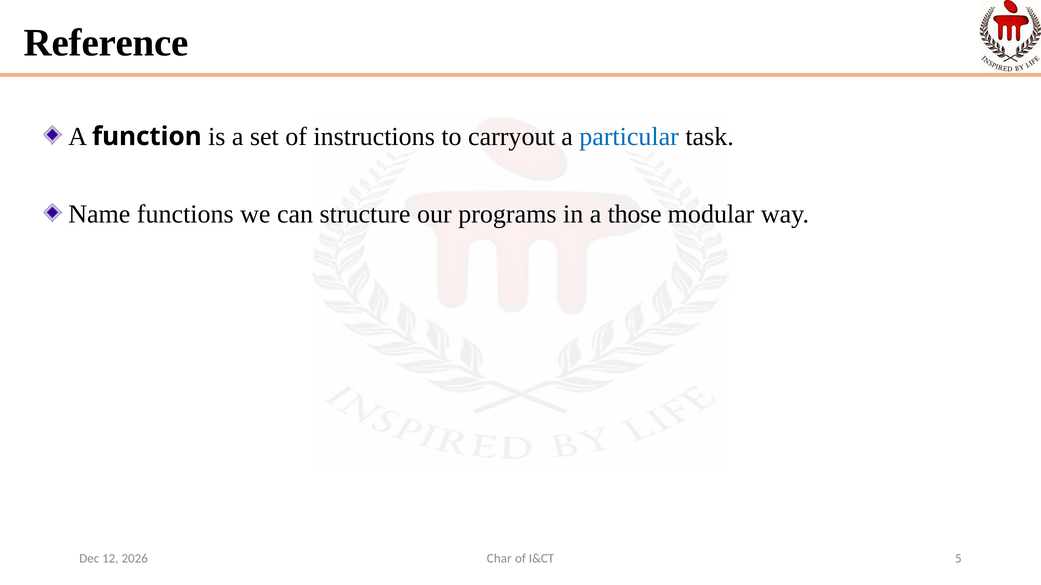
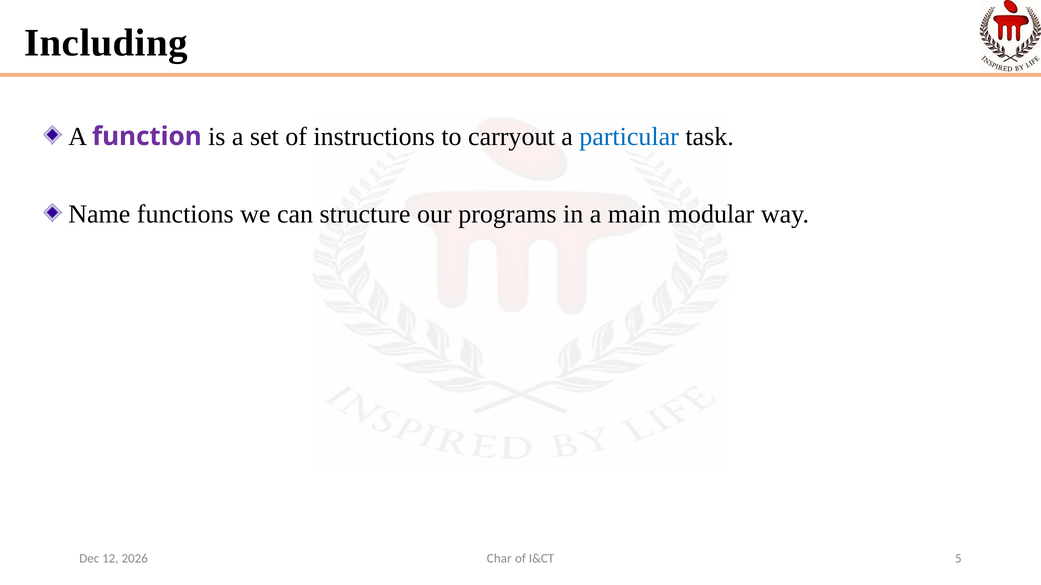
Reference: Reference -> Including (106, 43)
function colour: black -> purple (147, 137)
those: those -> main (634, 214)
